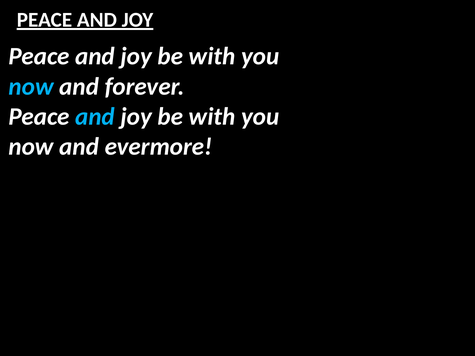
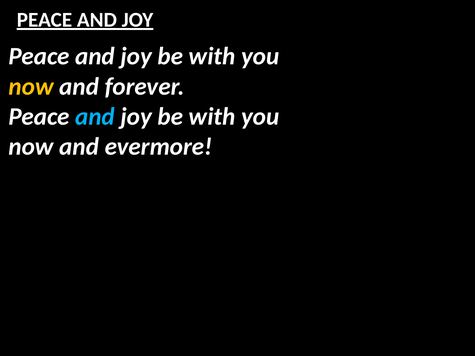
now colour: light blue -> yellow (31, 87)
